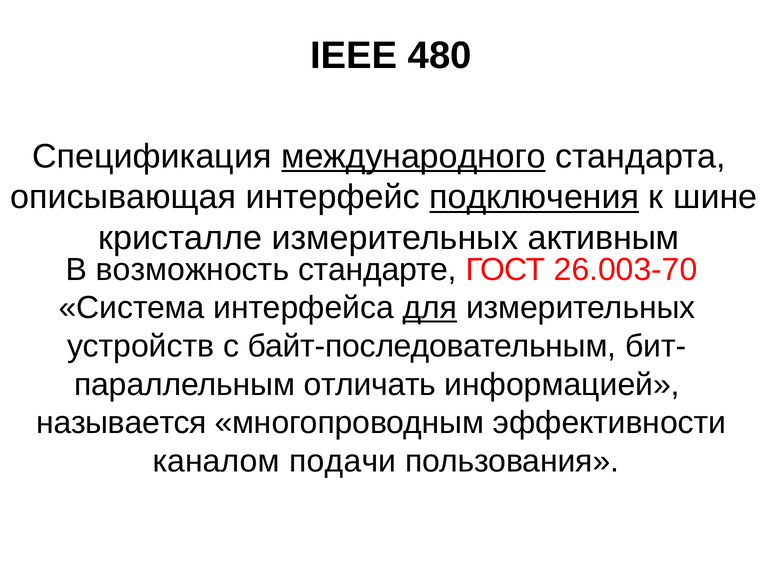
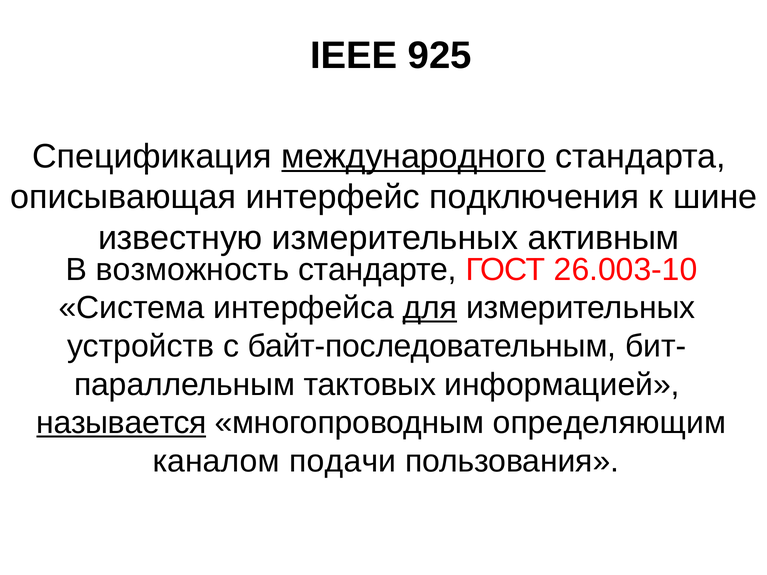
480: 480 -> 925 (440, 56)
подключения underline: present -> none (534, 197)
кристалле: кристалле -> известную (180, 238)
26.003-70: 26.003-70 -> 26.003-10 (626, 270)
отличать: отличать -> тактовых (370, 385)
называется underline: none -> present (122, 423)
эффективности: эффективности -> определяющим (609, 423)
